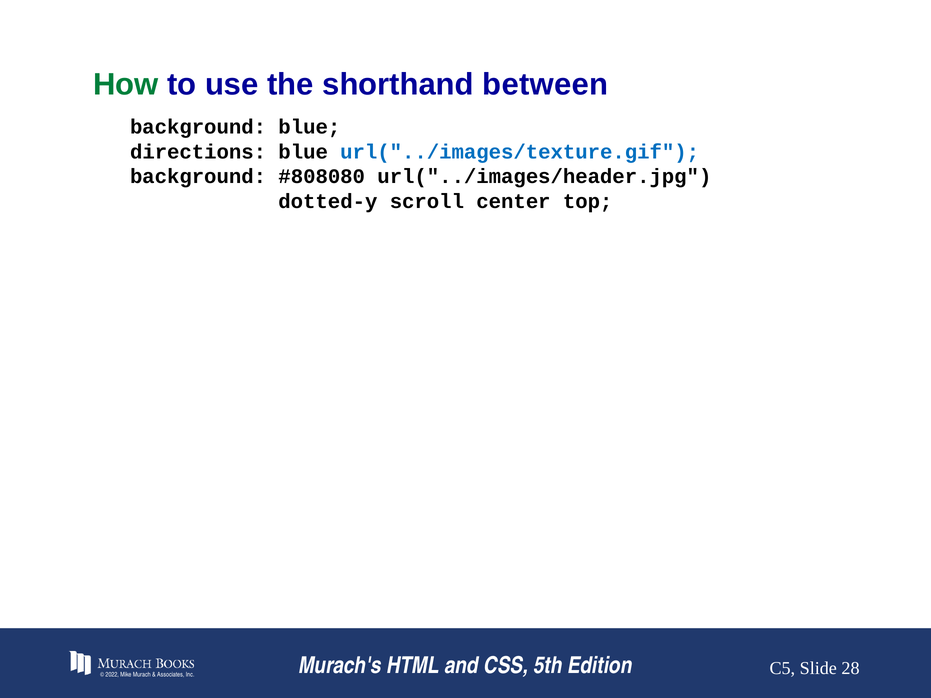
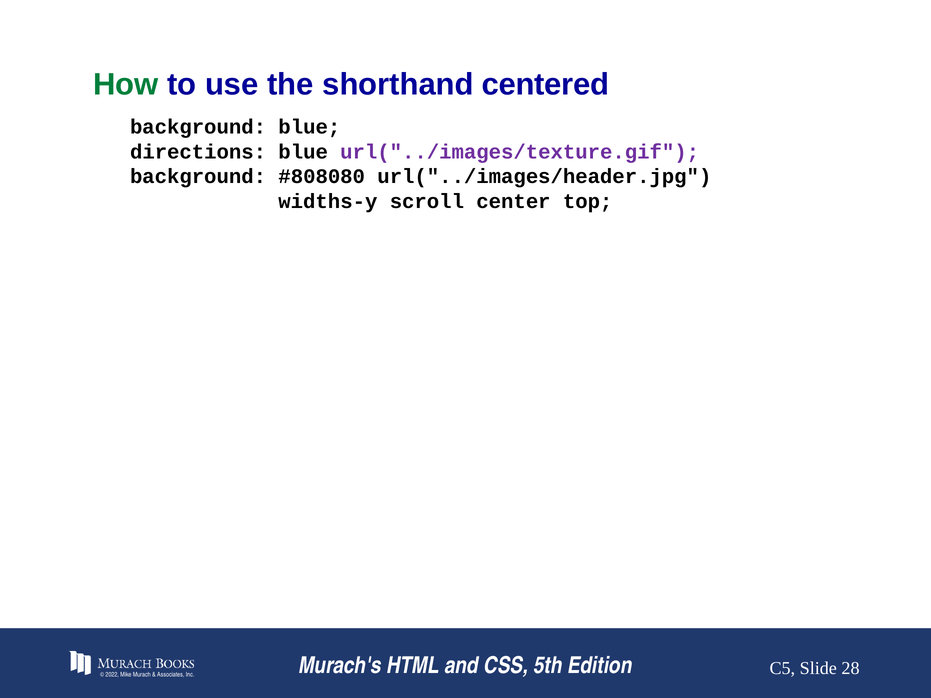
between: between -> centered (546, 85)
url("../images/texture.gif colour: blue -> purple (520, 152)
dotted-y: dotted-y -> widths-y (328, 202)
